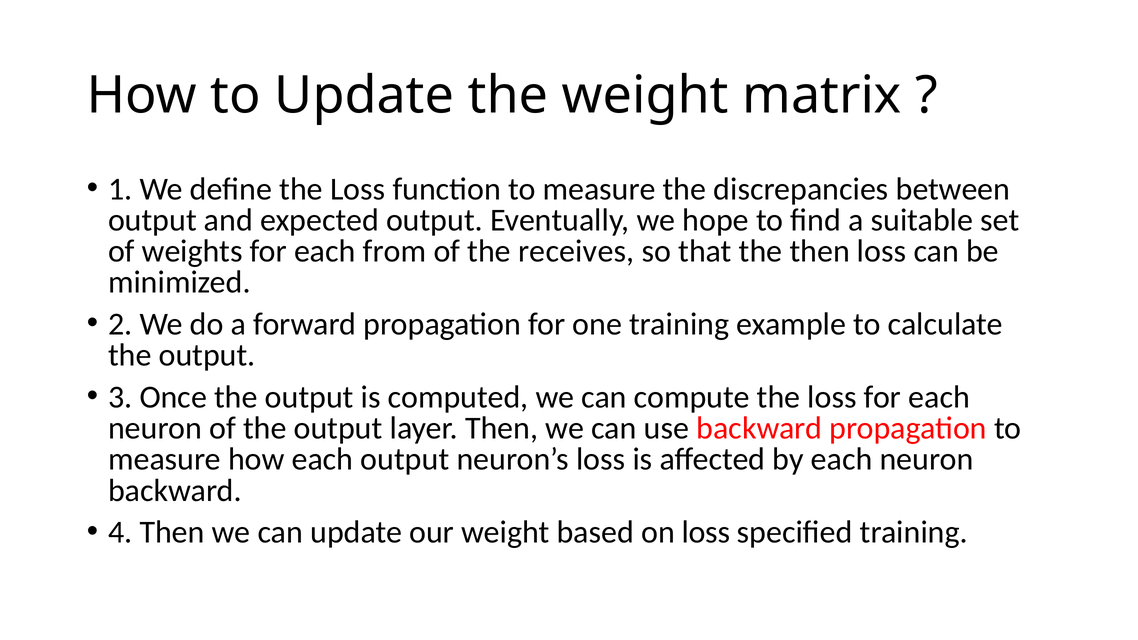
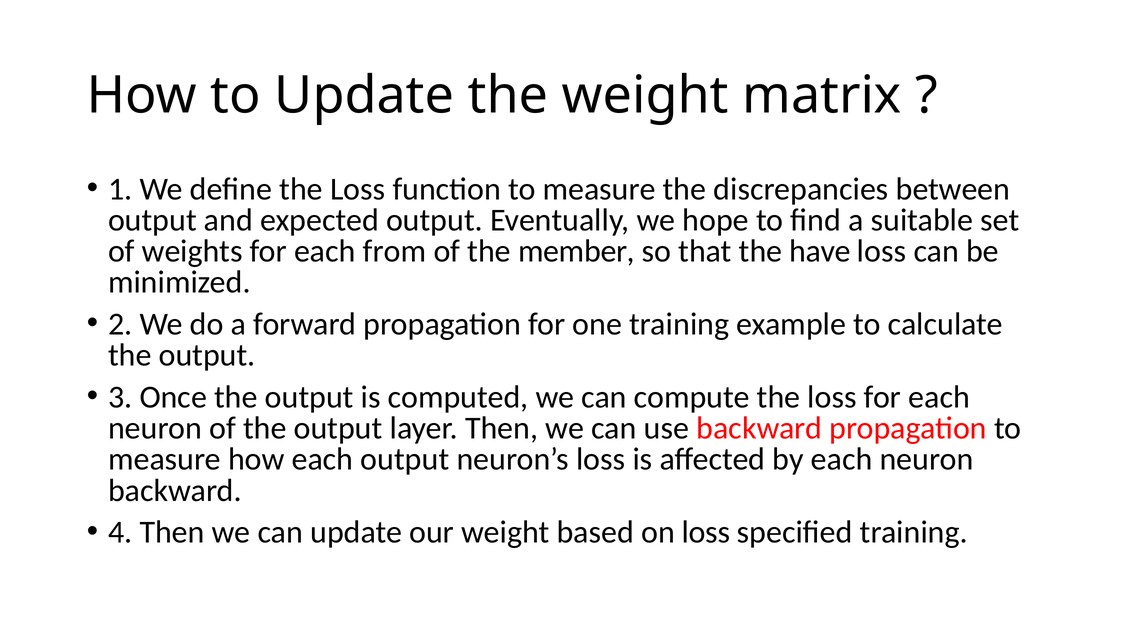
receives: receives -> member (576, 251)
the then: then -> have (820, 251)
